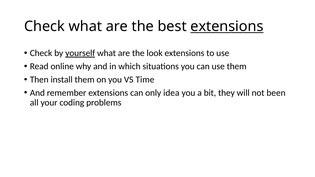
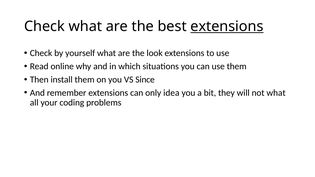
yourself underline: present -> none (80, 53)
Time: Time -> Since (145, 80)
not been: been -> what (276, 93)
